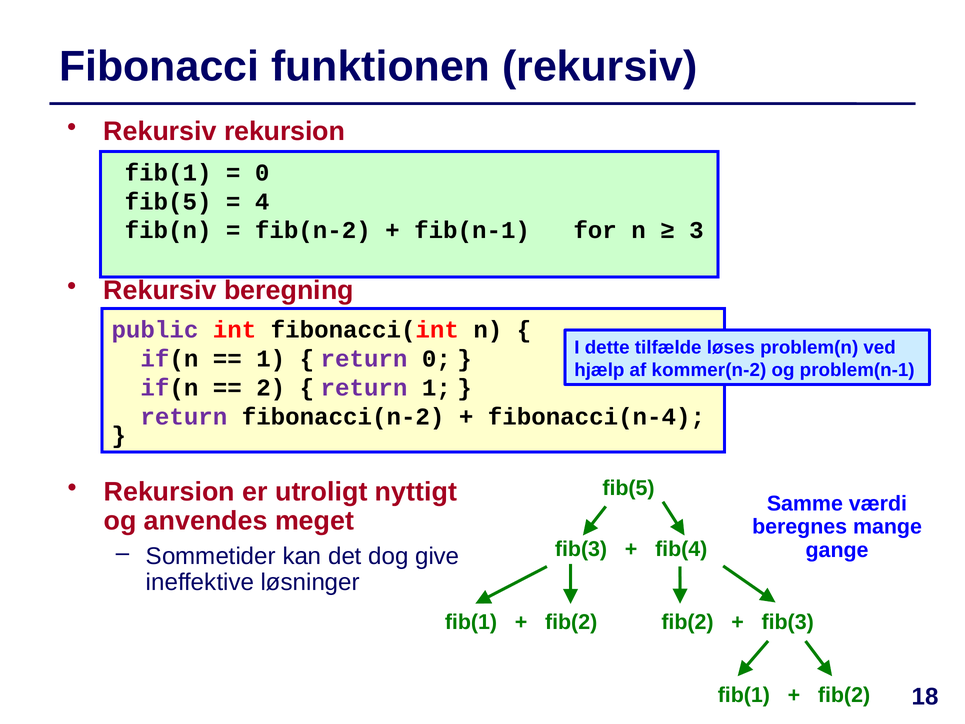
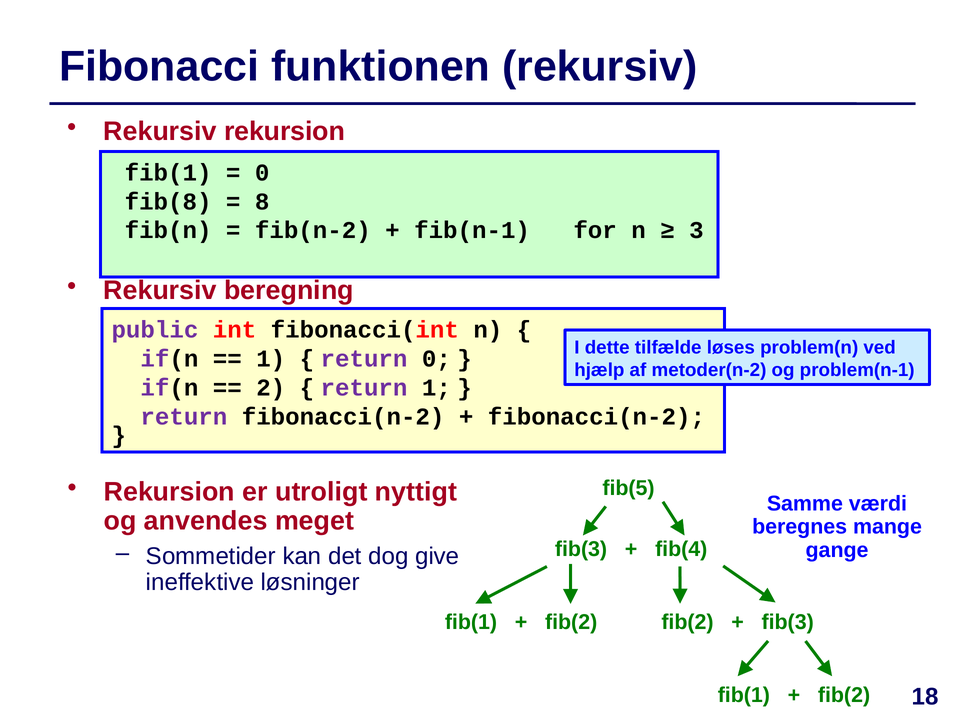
fib(5: fib(5 -> fib(8 (168, 201)
4: 4 -> 8 (262, 201)
kommer(n-2: kommer(n-2 -> metoder(n-2 (709, 370)
fibonacci(n-4: fibonacci(n-4 -> fibonacci(n-2 (596, 417)
